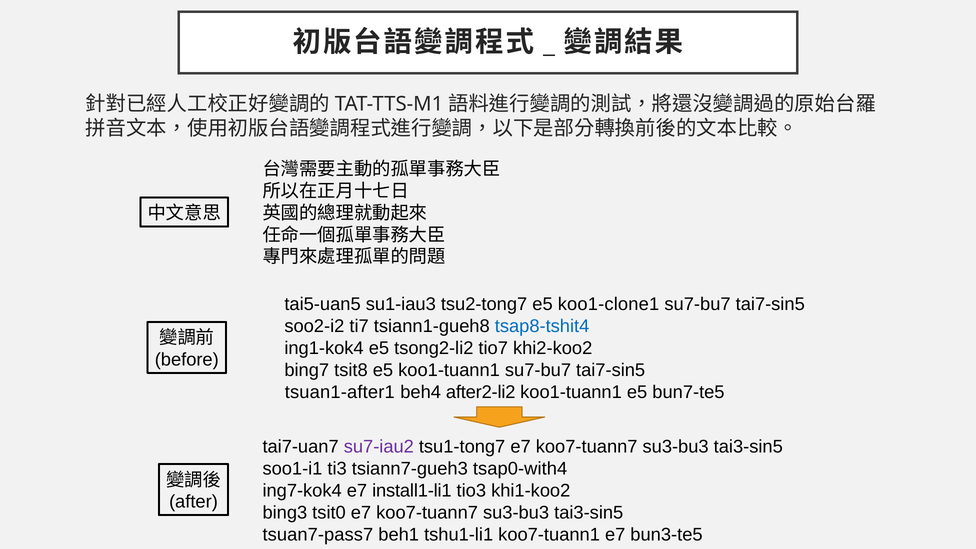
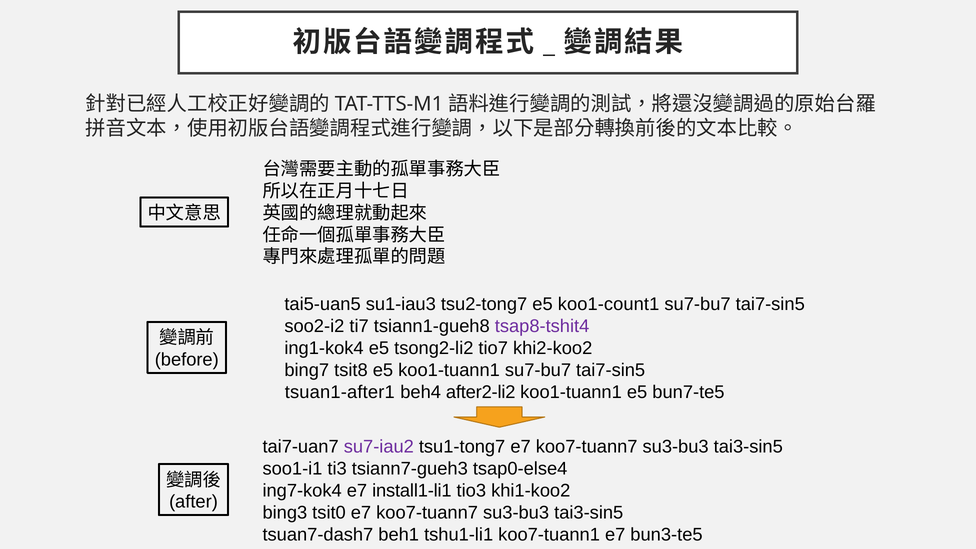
koo1-clone1: koo1-clone1 -> koo1-count1 (609, 304)
tsap8-tshit4 colour: blue -> purple (542, 326)
tsap0-with4: tsap0-with4 -> tsap0-else4 (520, 469)
tsuan7-pass7: tsuan7-pass7 -> tsuan7-dash7 (318, 535)
